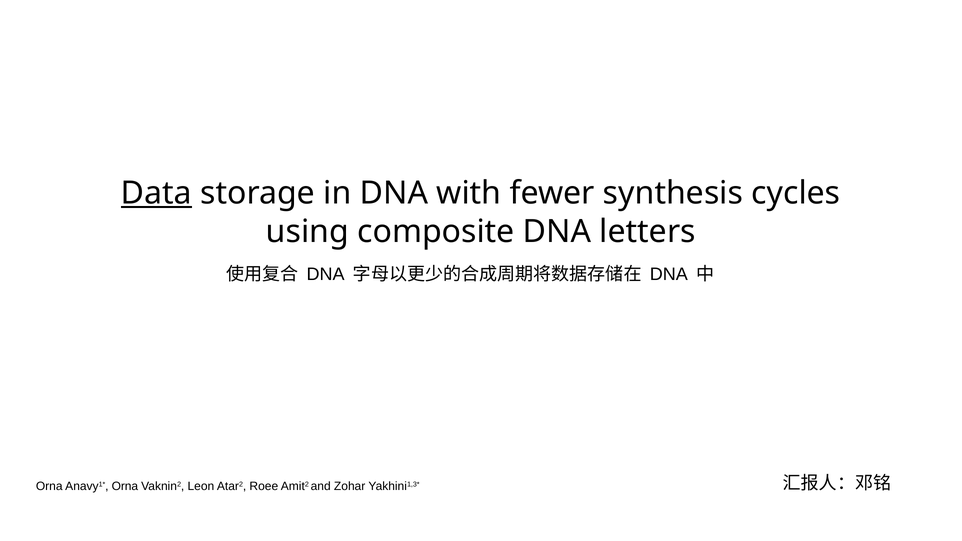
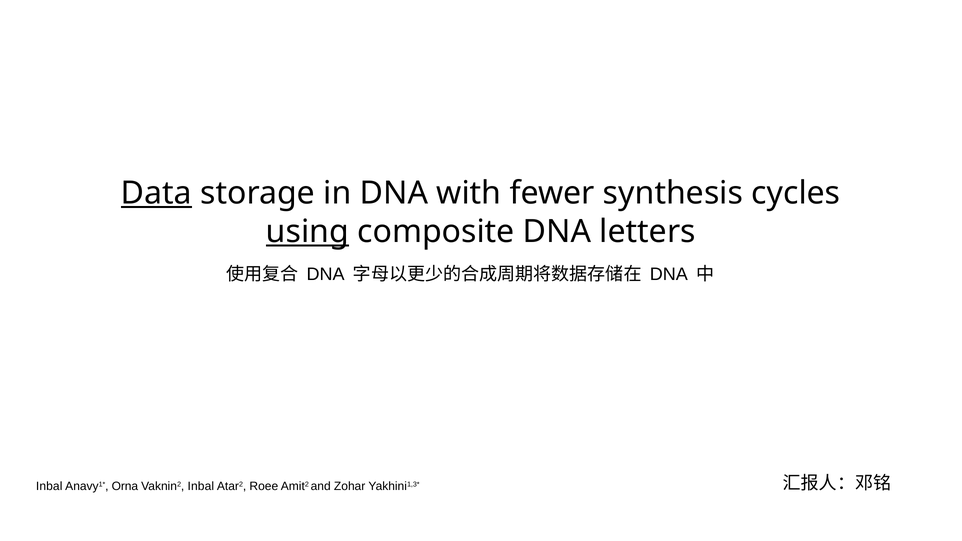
using underline: none -> present (307, 232)
Orna: Orna -> Inbal (49, 487)
Vaknin2 Leon: Leon -> Inbal (201, 487)
